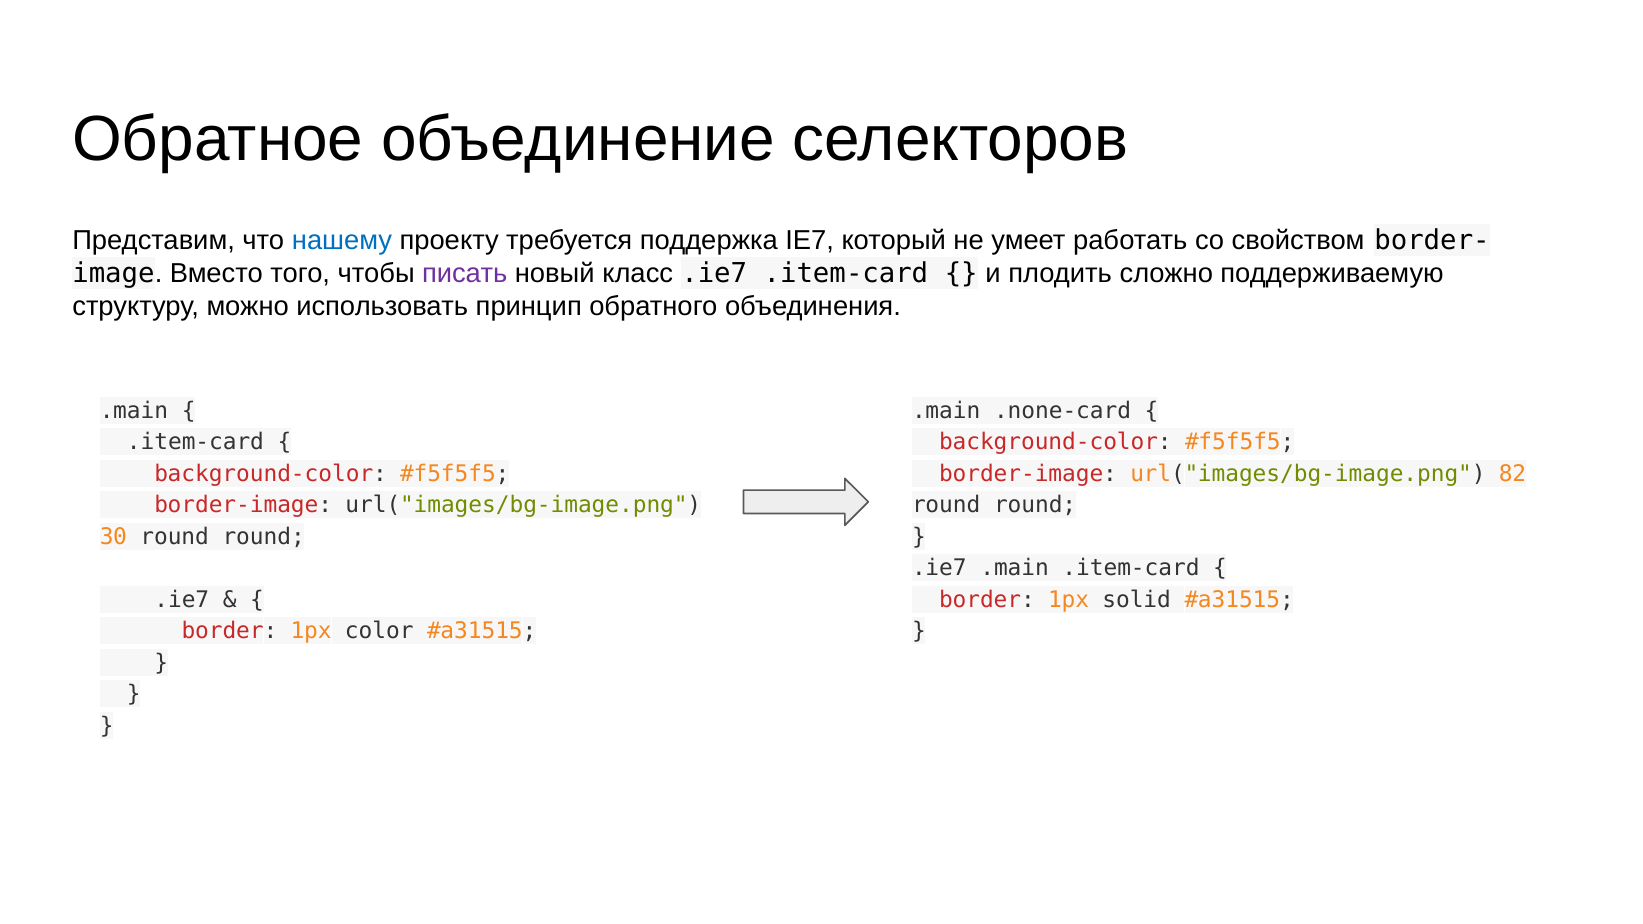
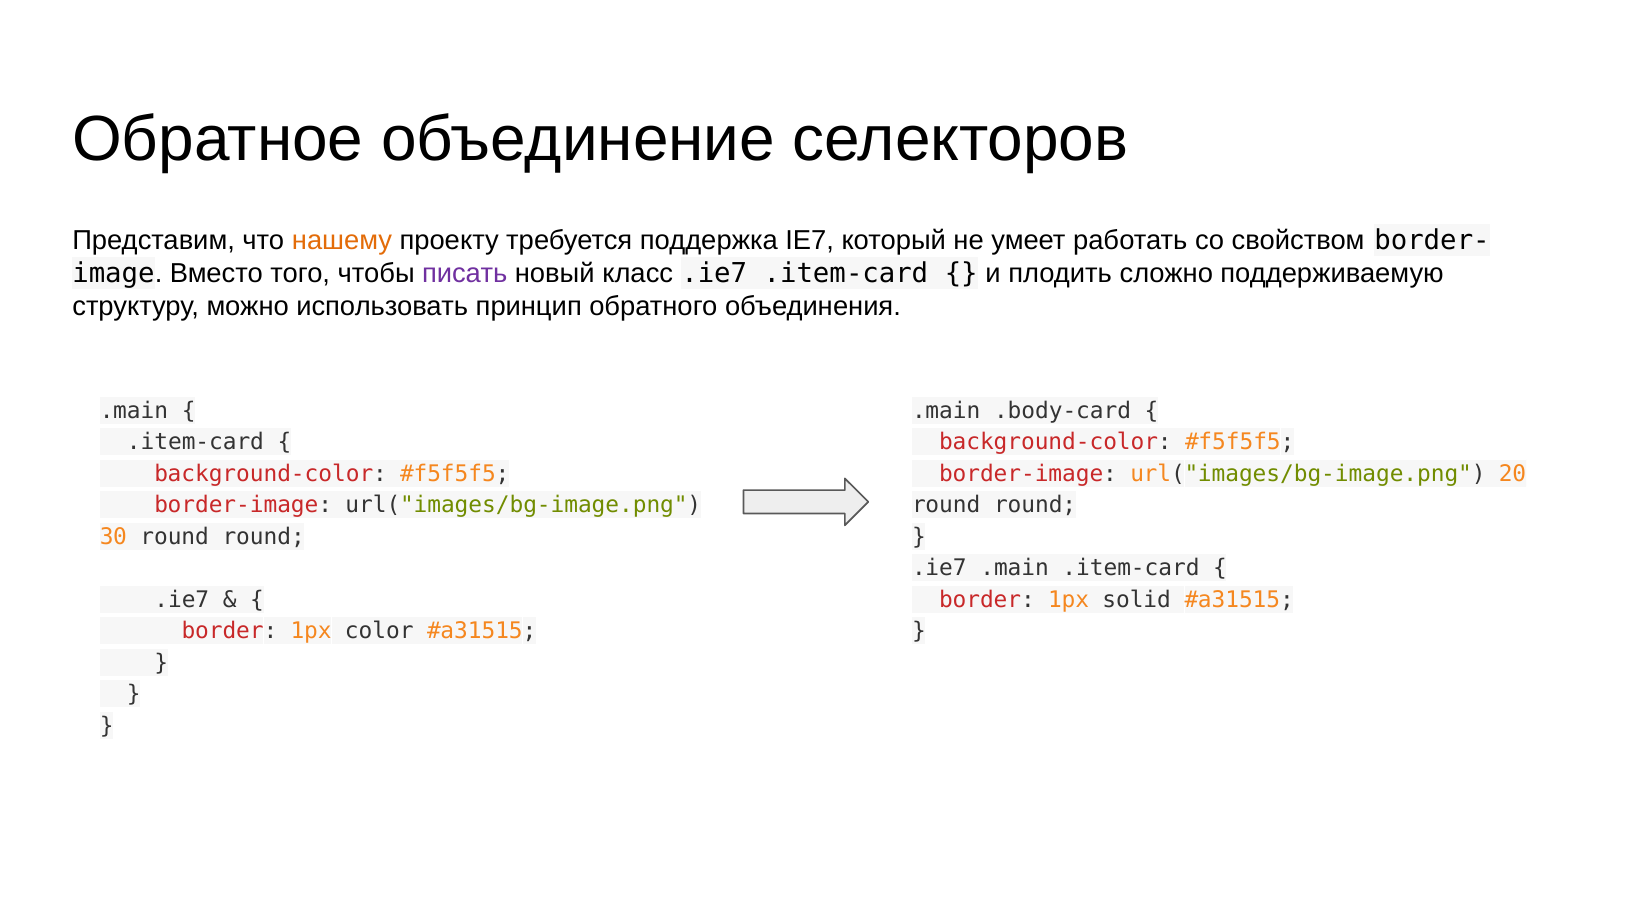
нашему colour: blue -> orange (342, 241)
.none-card: .none-card -> .body-card (1063, 411)
82: 82 -> 20 (1513, 474)
